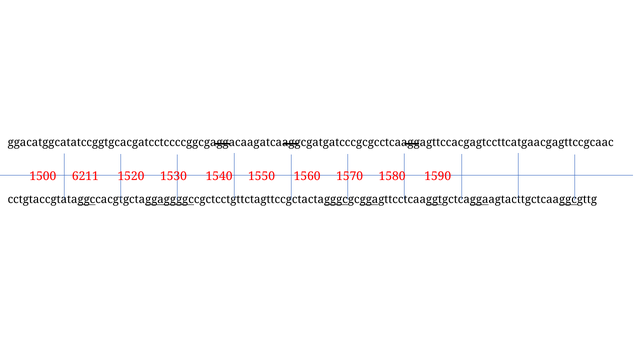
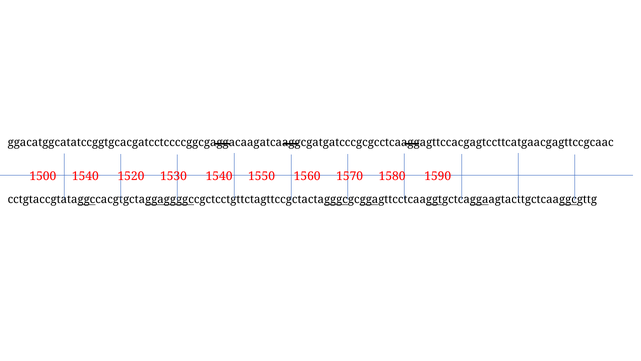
1500 6211: 6211 -> 1540 (85, 176)
